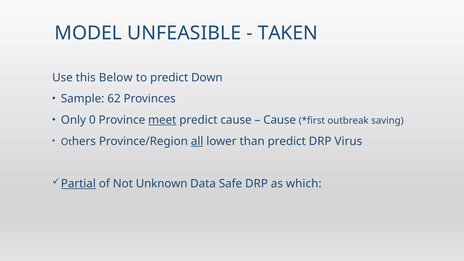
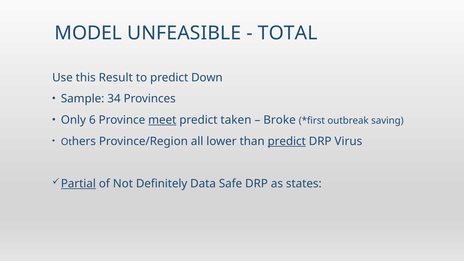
TAKEN: TAKEN -> TOTAL (288, 33)
Below: Below -> Result (116, 78)
62: 62 -> 34 (114, 99)
0: 0 -> 6 (92, 120)
predict cause: cause -> taken (236, 120)
Cause: Cause -> Broke (280, 120)
all underline: present -> none (197, 141)
predict underline: none -> present (287, 141)
Unknown: Unknown -> Definitely (162, 184)
which: which -> states (304, 184)
